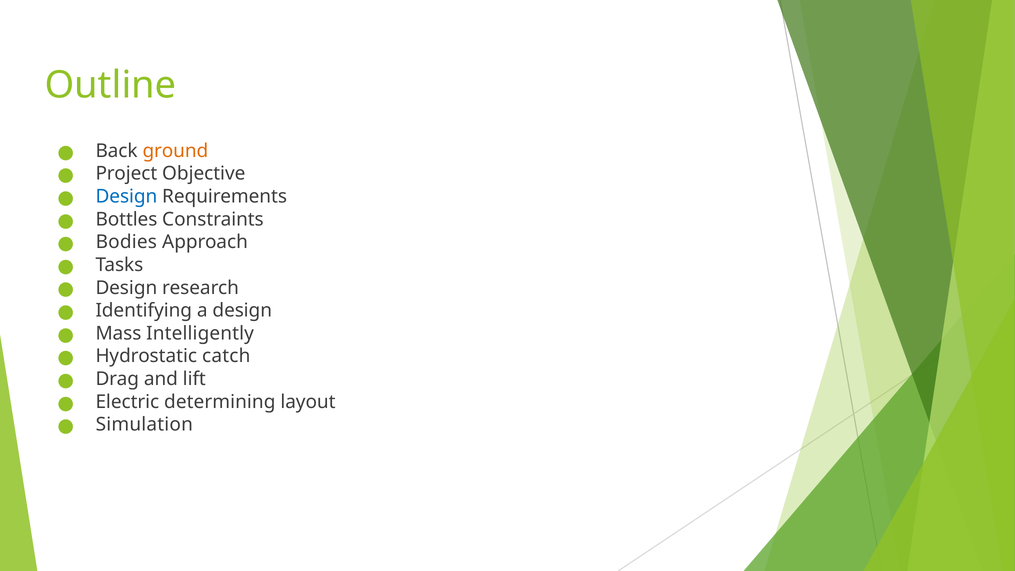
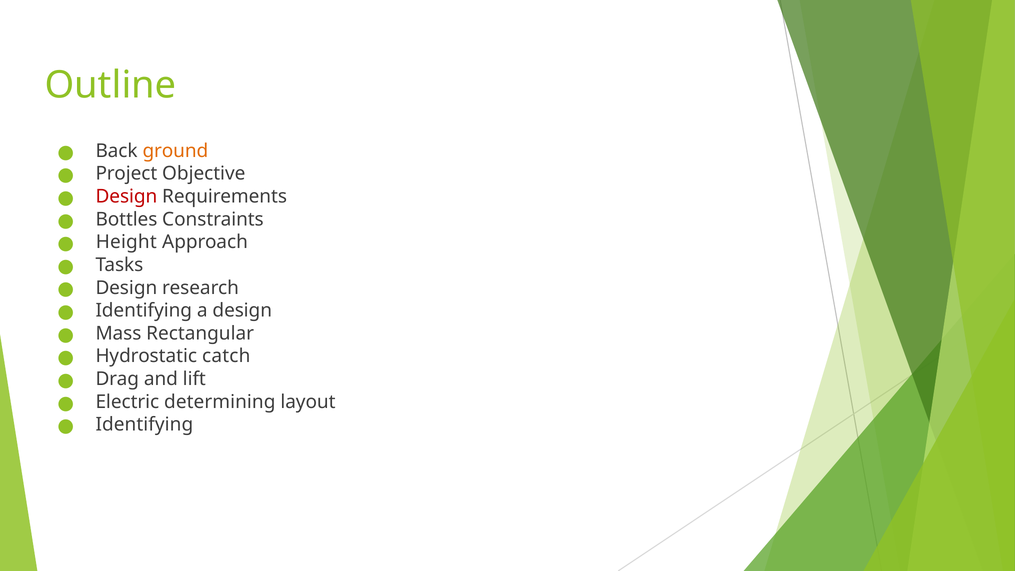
Design colour: blue -> red (126, 196)
Bodies: Bodies -> Height (126, 242)
Intelligently: Intelligently -> Rectangular (200, 333)
Simulation: Simulation -> Identifying (144, 425)
